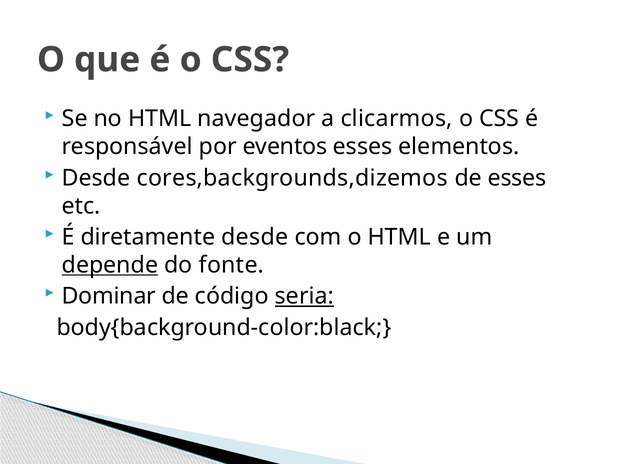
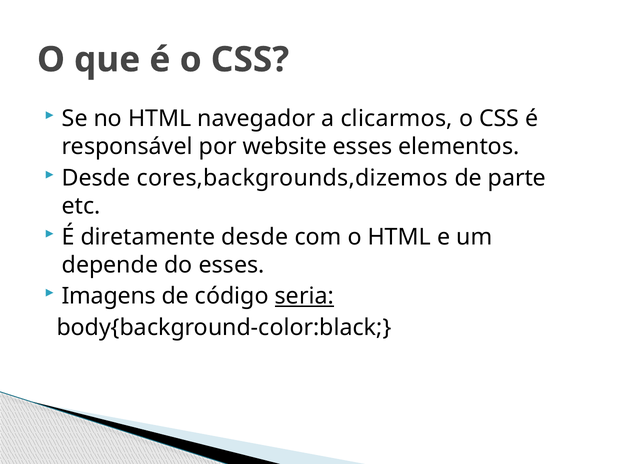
eventos: eventos -> website (285, 147)
de esses: esses -> parte (517, 178)
depende underline: present -> none (110, 265)
do fonte: fonte -> esses (232, 265)
Dominar: Dominar -> Imagens (109, 296)
